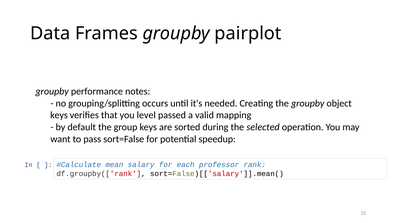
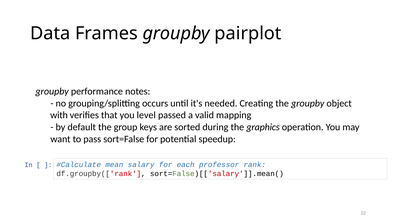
keys: keys -> with (59, 115)
selected: selected -> graphics (263, 127)
